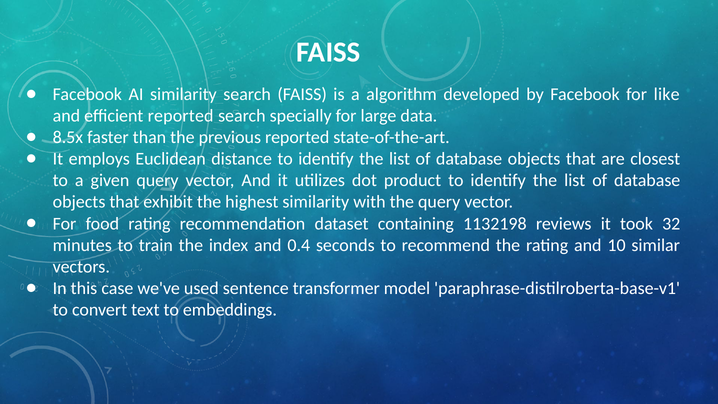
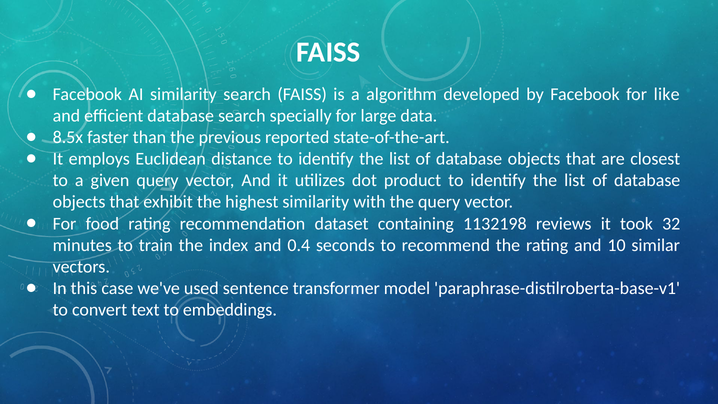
efficient reported: reported -> database (181, 116)
